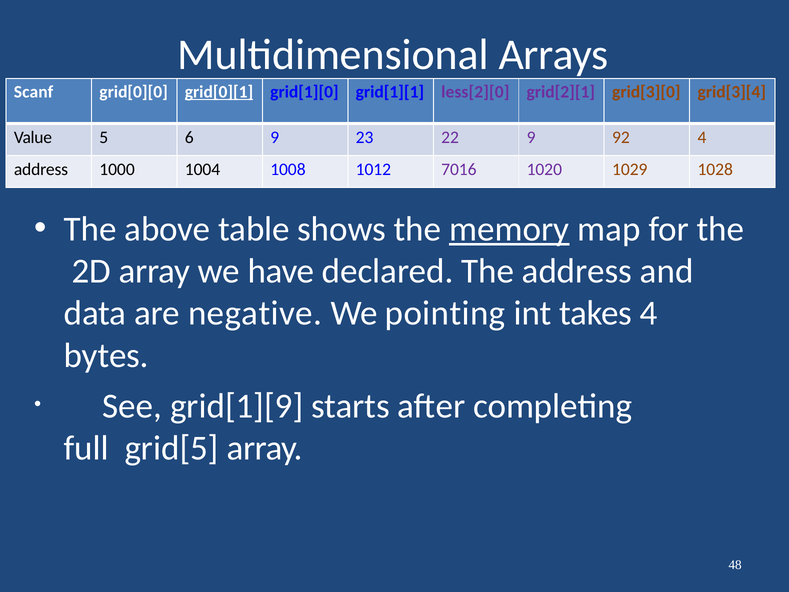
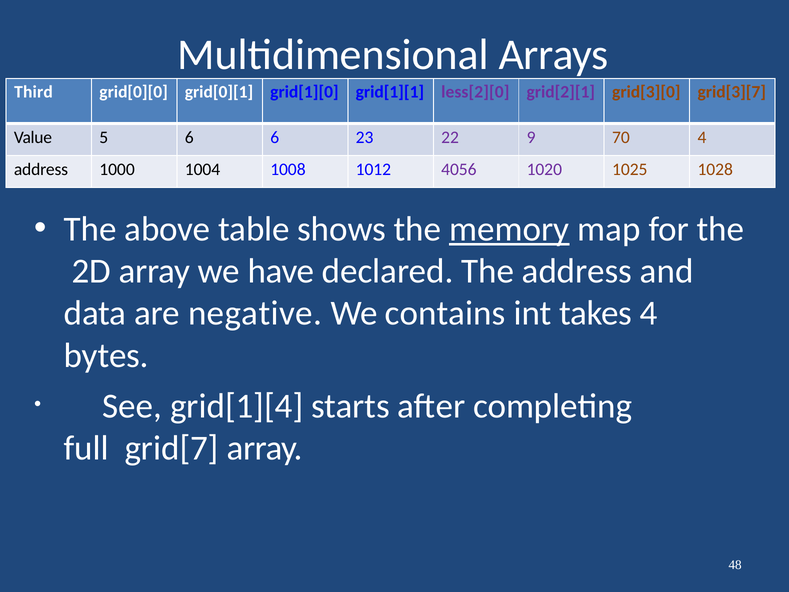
Scanf: Scanf -> Third (34, 92)
grid[0][1 underline: present -> none (219, 92)
grid[3][4: grid[3][4 -> grid[3][7 (732, 92)
6 9: 9 -> 6 (275, 137)
92: 92 -> 70 (621, 137)
7016: 7016 -> 4056 (459, 169)
1029: 1029 -> 1025 (630, 169)
pointing: pointing -> contains (445, 313)
grid[1][9: grid[1][9 -> grid[1][4 (237, 406)
grid[5: grid[5 -> grid[7 (172, 448)
